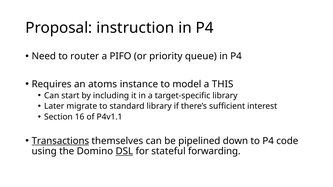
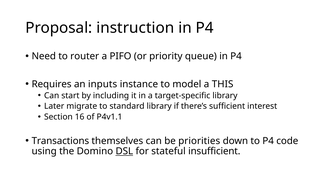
atoms: atoms -> inputs (103, 84)
Transactions underline: present -> none (60, 141)
pipelined: pipelined -> priorities (199, 141)
forwarding: forwarding -> insufficient (214, 152)
